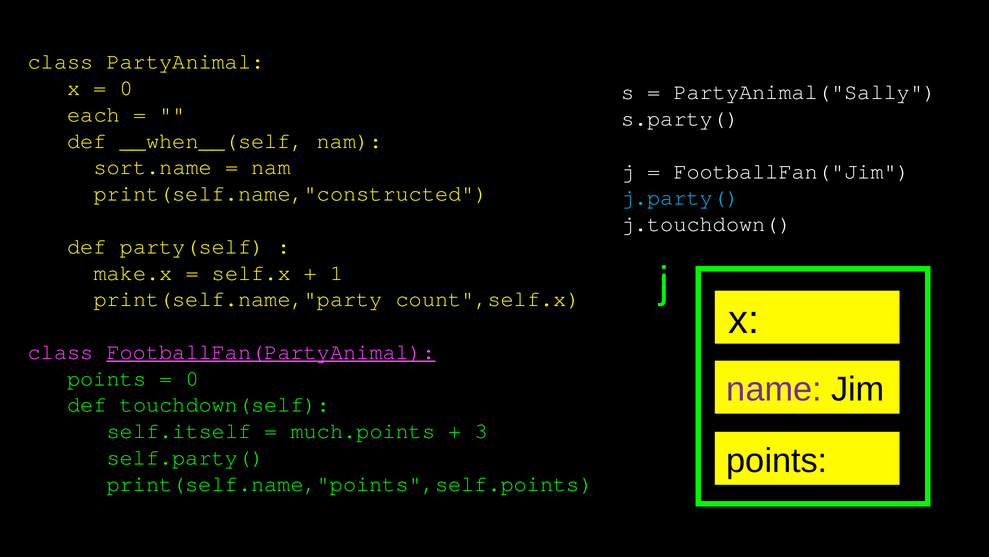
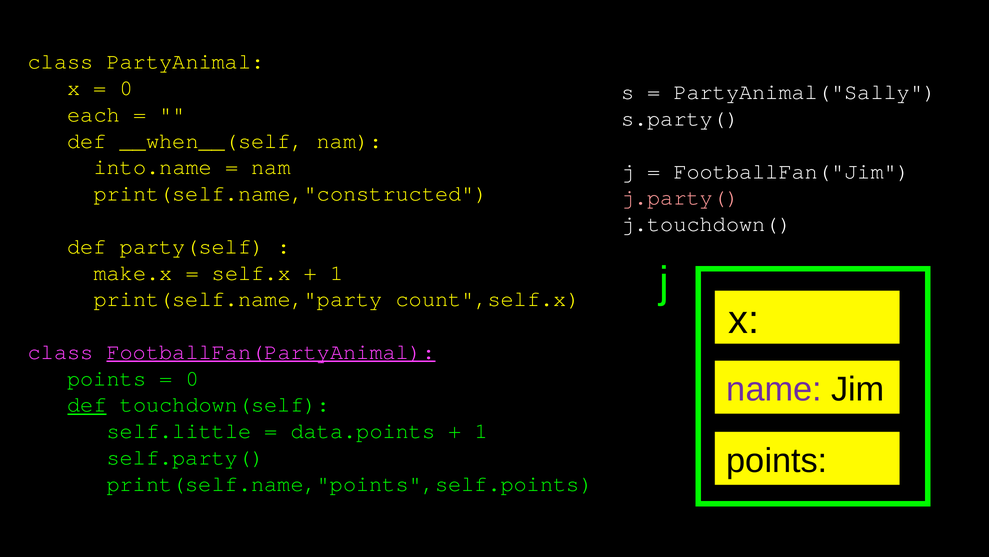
sort.name: sort.name -> into.name (153, 167)
j.party( colour: light blue -> pink (680, 197)
def underline: none -> present (87, 404)
self.itself: self.itself -> self.little (179, 431)
much.points: much.points -> data.points (363, 431)
3: 3 -> 1 (481, 431)
